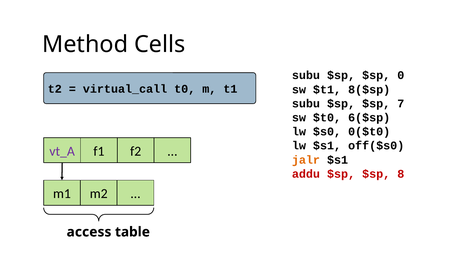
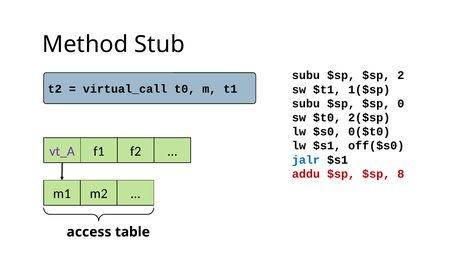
Cells: Cells -> Stub (160, 44)
0: 0 -> 2 (401, 75)
8($sp: 8($sp -> 1($sp (369, 89)
7: 7 -> 0 (401, 103)
6($sp: 6($sp -> 2($sp (369, 117)
jalr colour: orange -> blue (306, 159)
